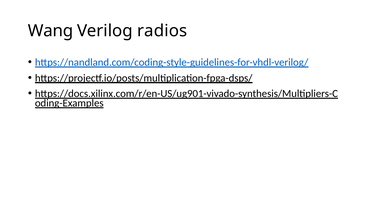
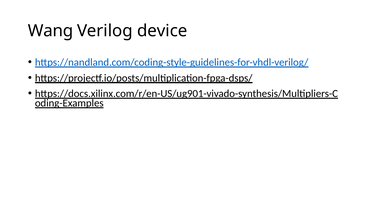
radios: radios -> device (162, 31)
